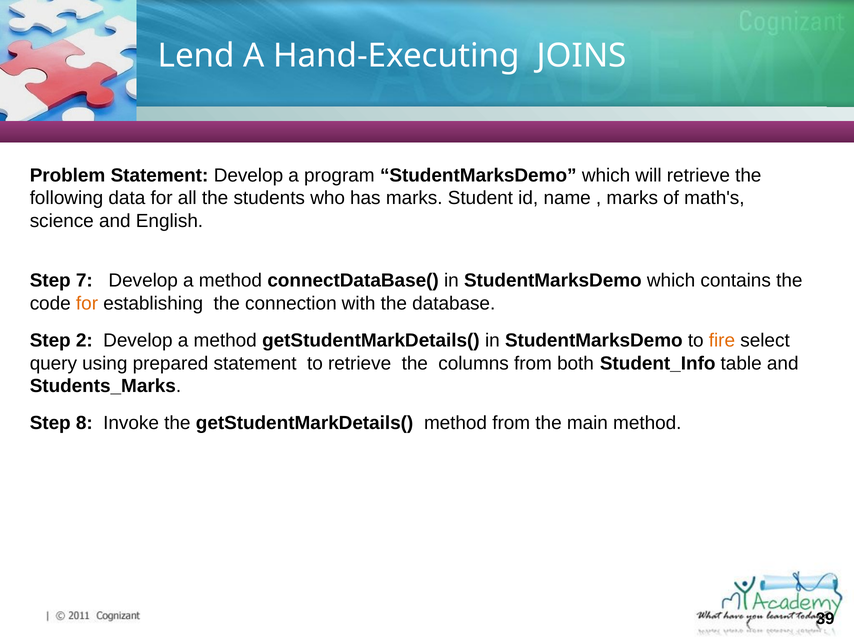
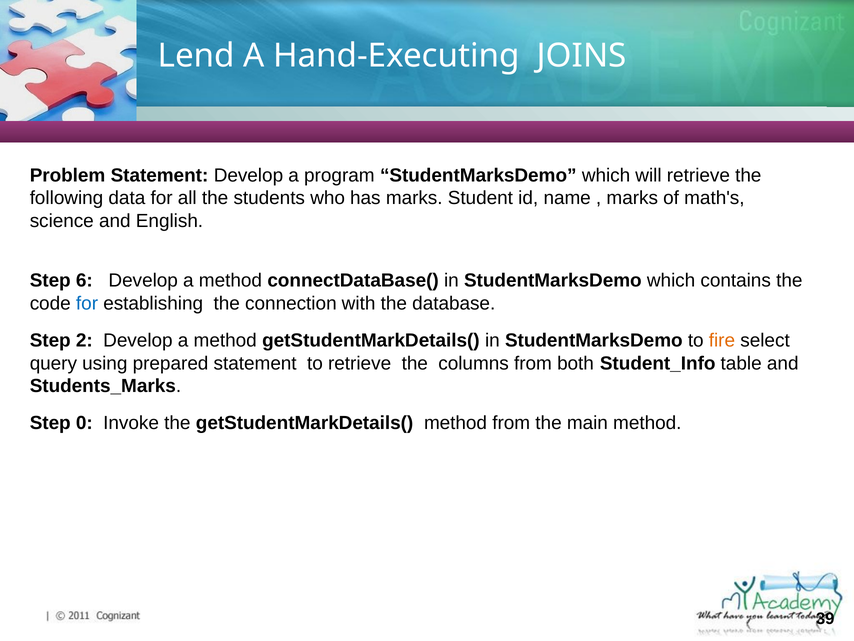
7: 7 -> 6 (84, 280)
for colour: orange -> blue (87, 303)
8: 8 -> 0 (84, 423)
